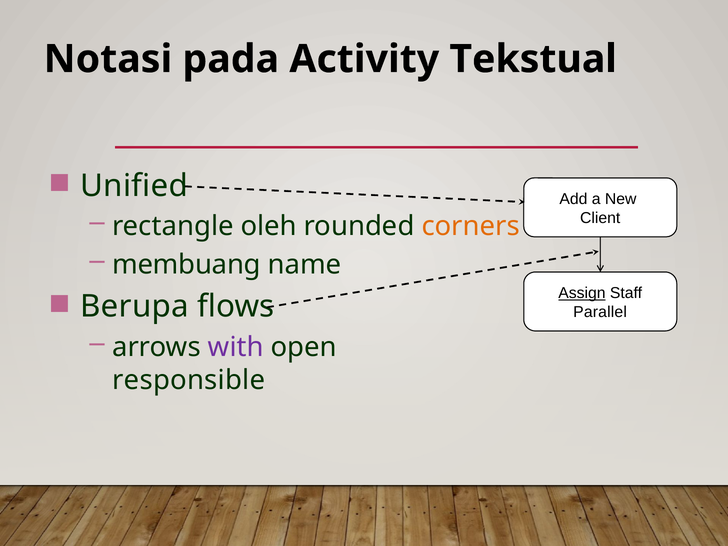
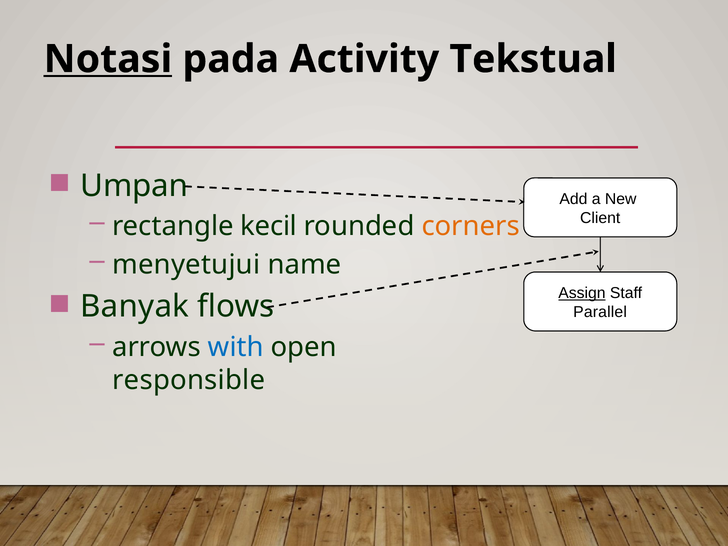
Notasi underline: none -> present (108, 59)
Unified: Unified -> Umpan (134, 186)
oleh: oleh -> kecil (269, 226)
membuang: membuang -> menyetujui (186, 265)
Berupa: Berupa -> Banyak (135, 307)
with colour: purple -> blue (236, 347)
